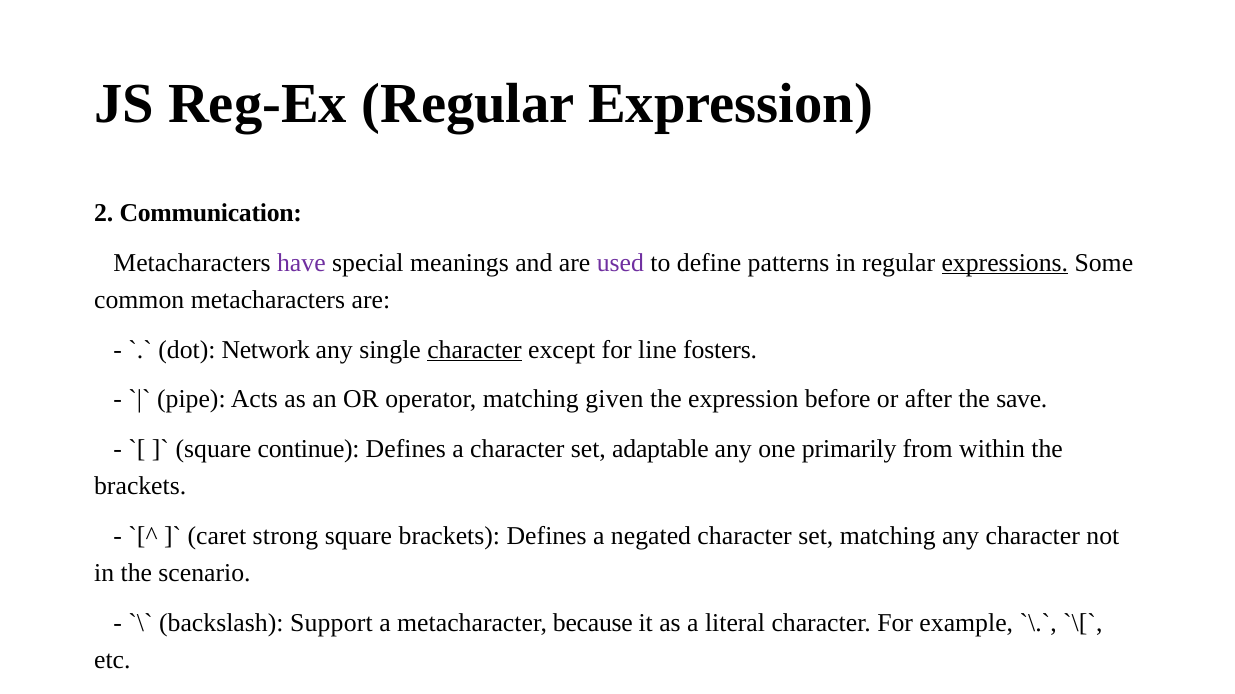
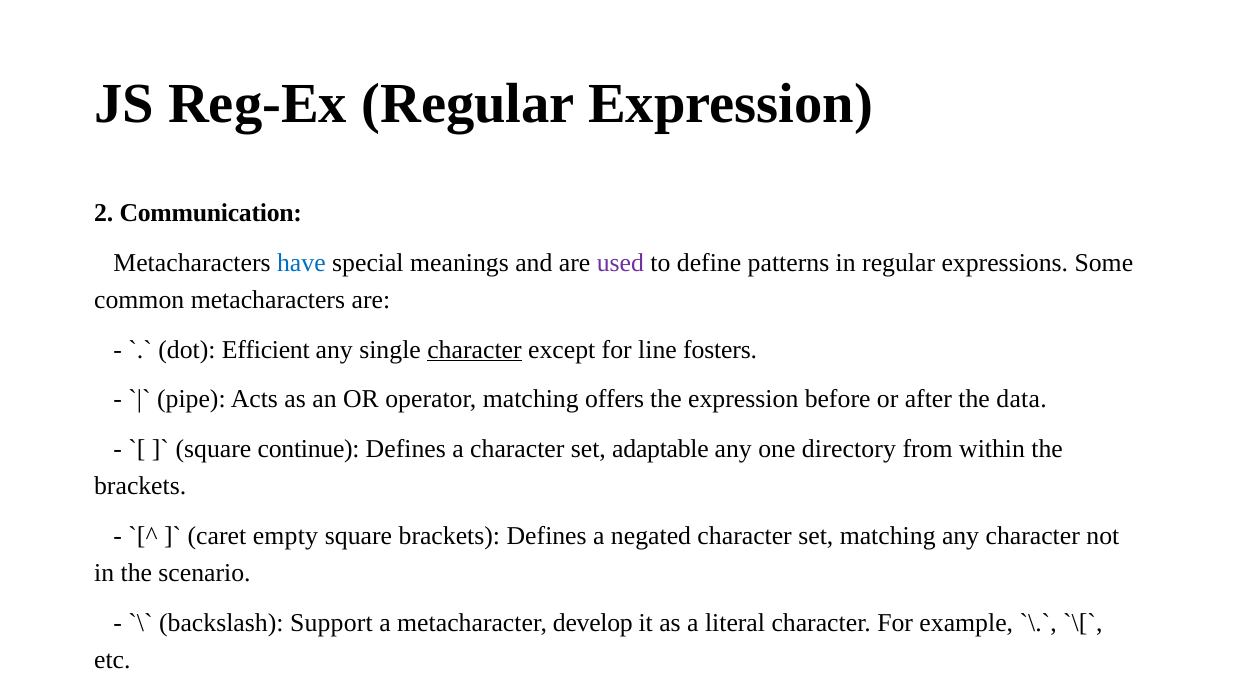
have colour: purple -> blue (301, 263)
expressions underline: present -> none (1005, 263)
Network: Network -> Efficient (266, 350)
given: given -> offers (615, 400)
save: save -> data (1022, 400)
primarily: primarily -> directory (849, 450)
strong: strong -> empty (285, 537)
because: because -> develop (593, 624)
